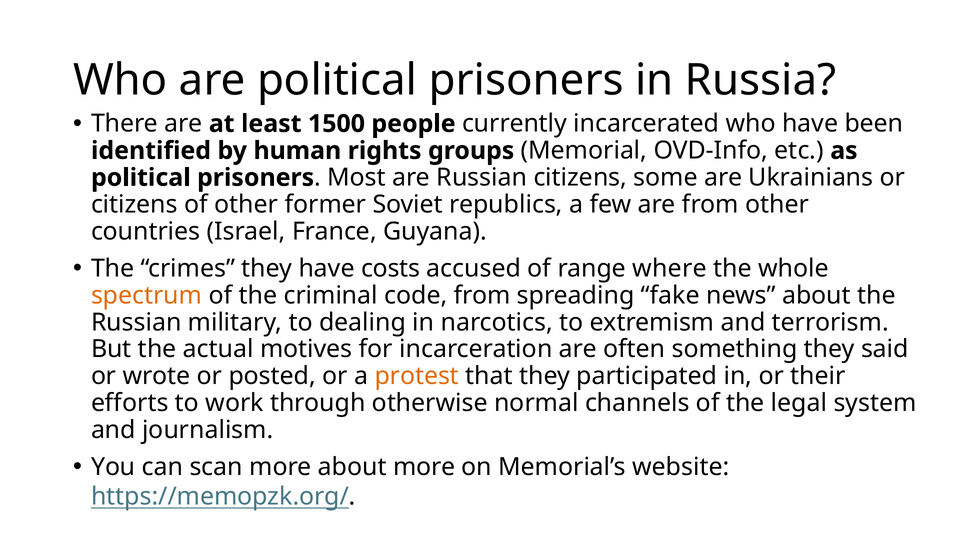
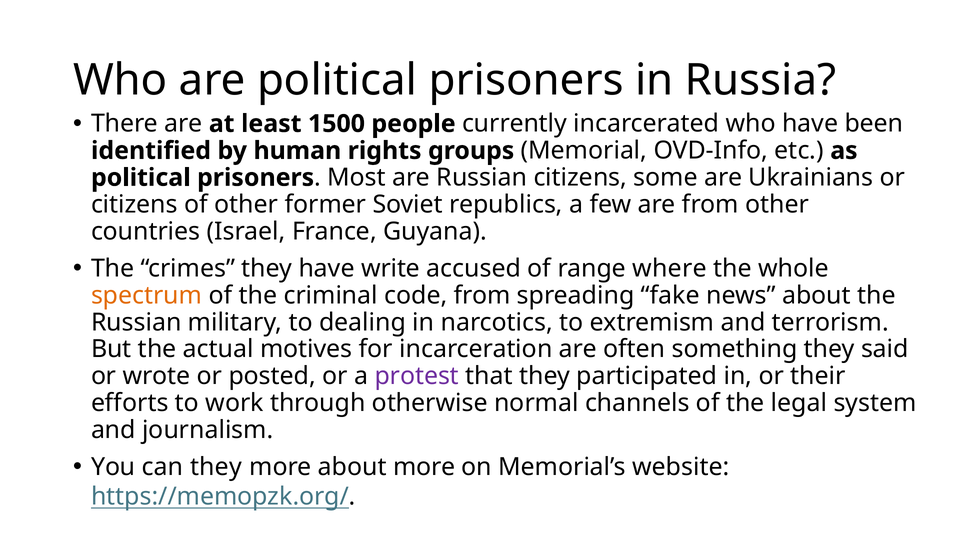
costs: costs -> write (391, 268)
protest colour: orange -> purple (417, 376)
can scan: scan -> they (216, 467)
